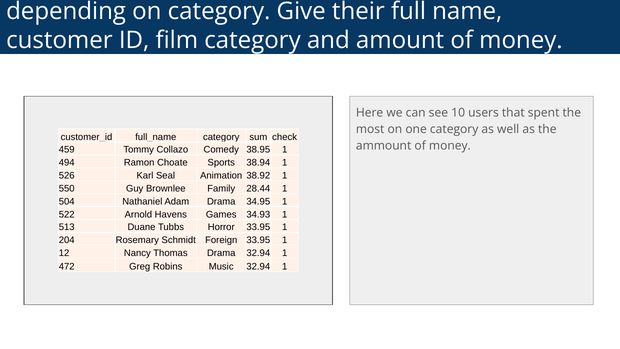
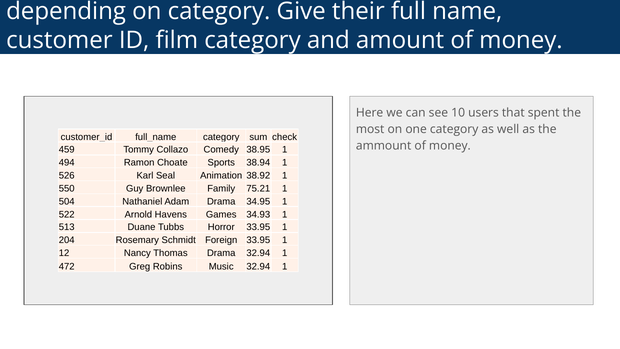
28.44: 28.44 -> 75.21 (258, 188)
